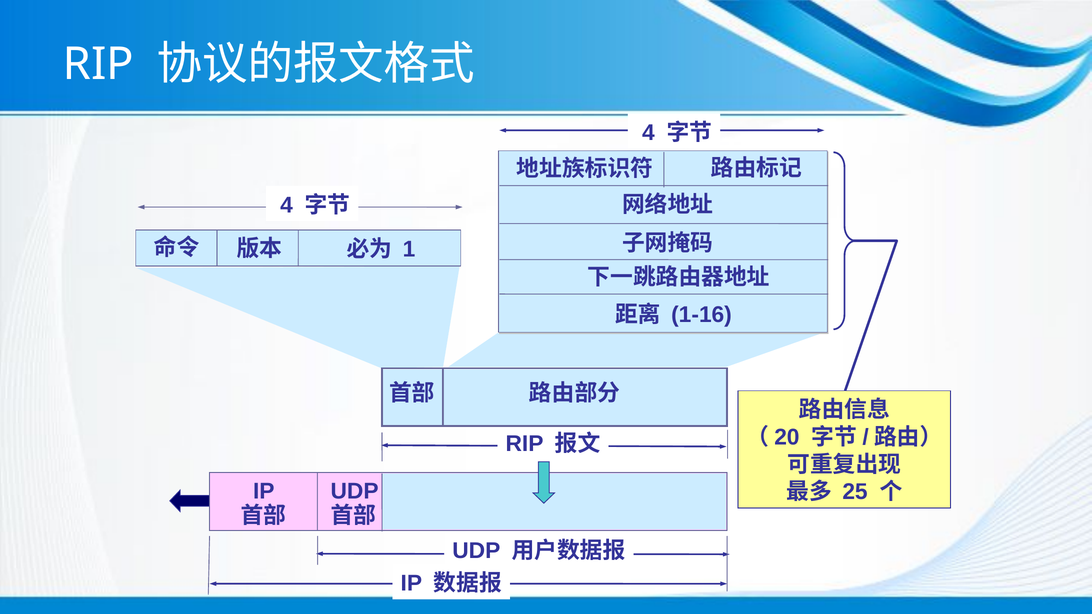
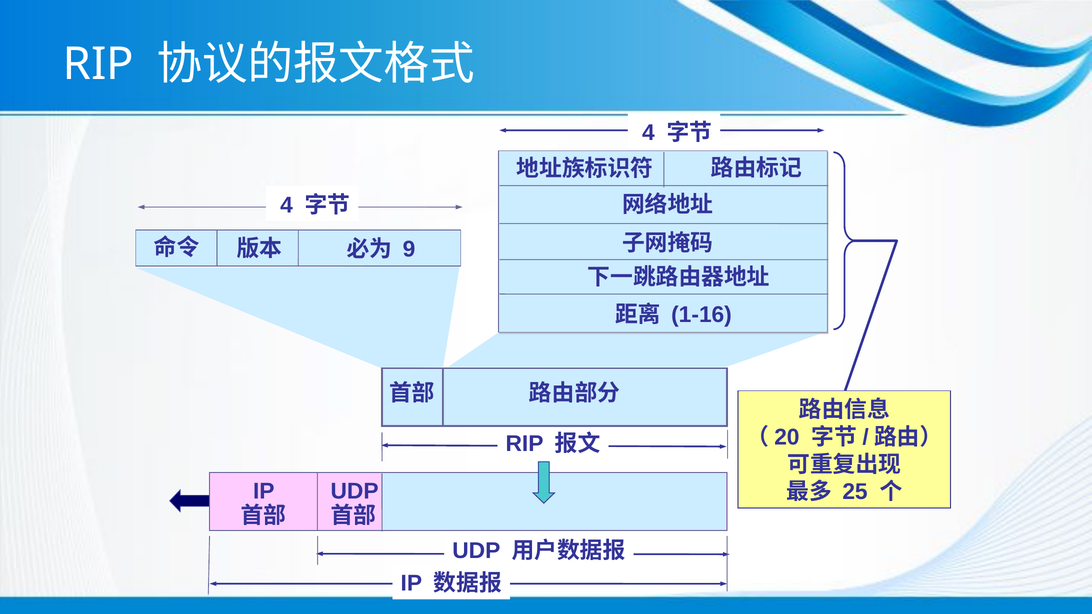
1: 1 -> 9 (409, 249)
